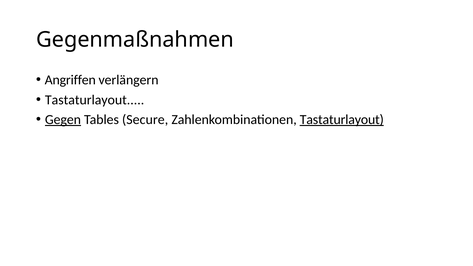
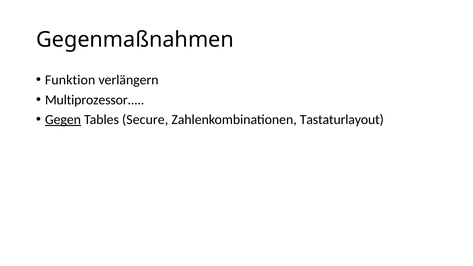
Angriffen: Angriffen -> Funktion (70, 80)
Tastaturlayout: Tastaturlayout -> Multiprozessor (95, 100)
Tastaturlayout underline: present -> none (342, 120)
